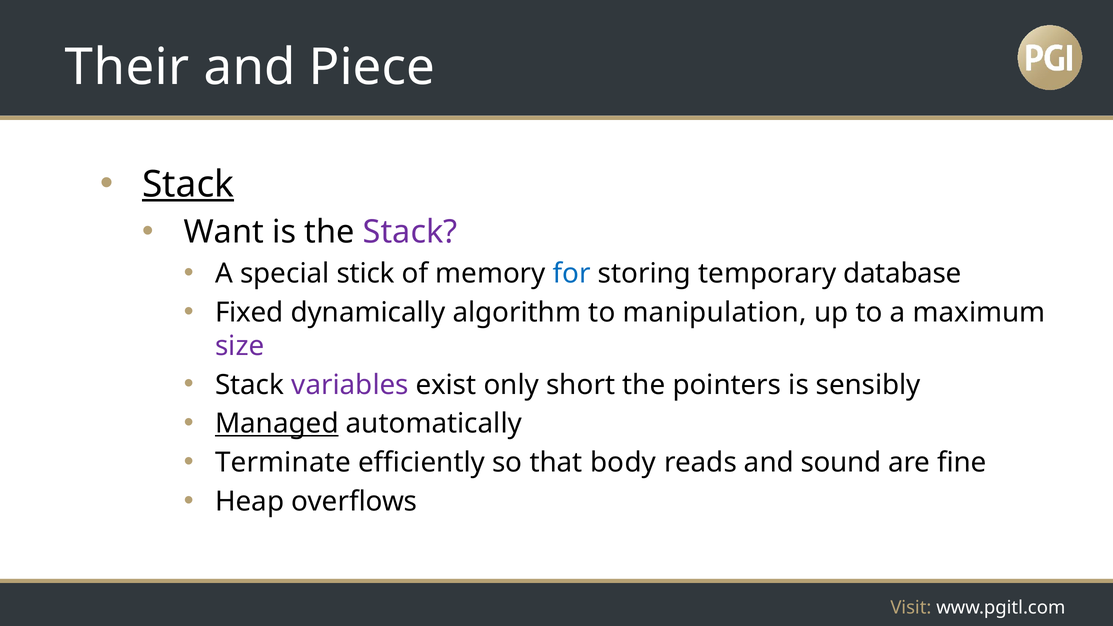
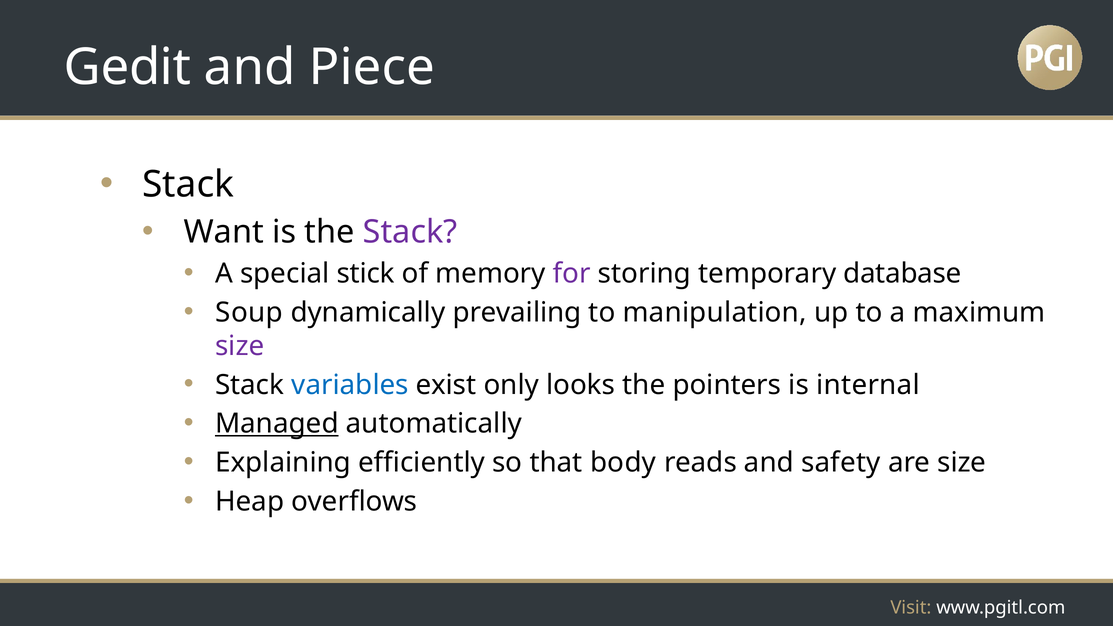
Their: Their -> Gedit (128, 67)
Stack underline: present -> none (188, 184)
for colour: blue -> purple (572, 274)
Fixed: Fixed -> Soup (249, 313)
algorithm: algorithm -> prevailing (517, 313)
variables colour: purple -> blue (350, 385)
short: short -> looks (581, 385)
sensibly: sensibly -> internal (868, 385)
Terminate: Terminate -> Explaining (283, 463)
sound: sound -> safety (841, 463)
are fine: fine -> size (962, 463)
